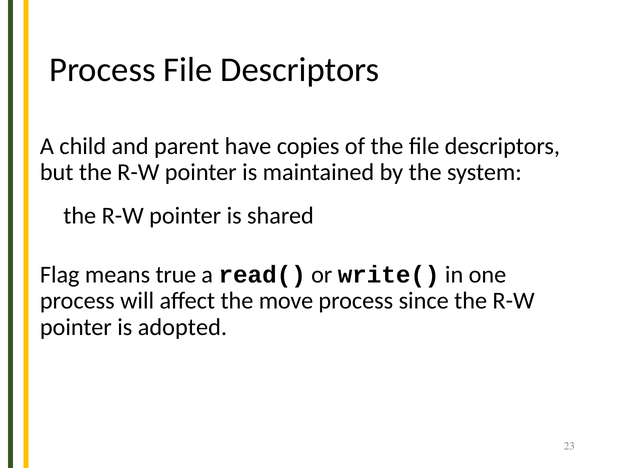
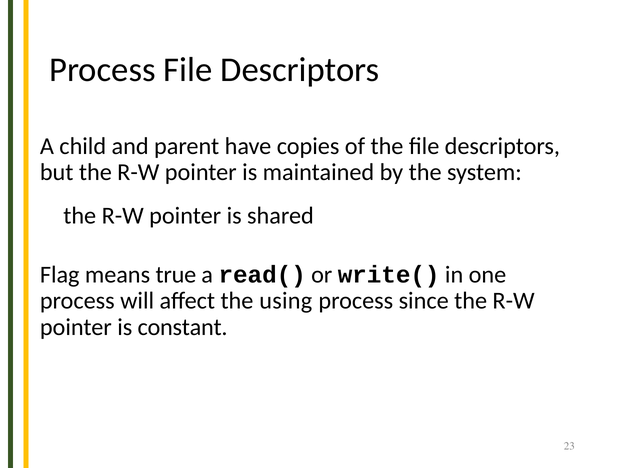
move: move -> using (286, 301)
adopted: adopted -> constant (183, 327)
